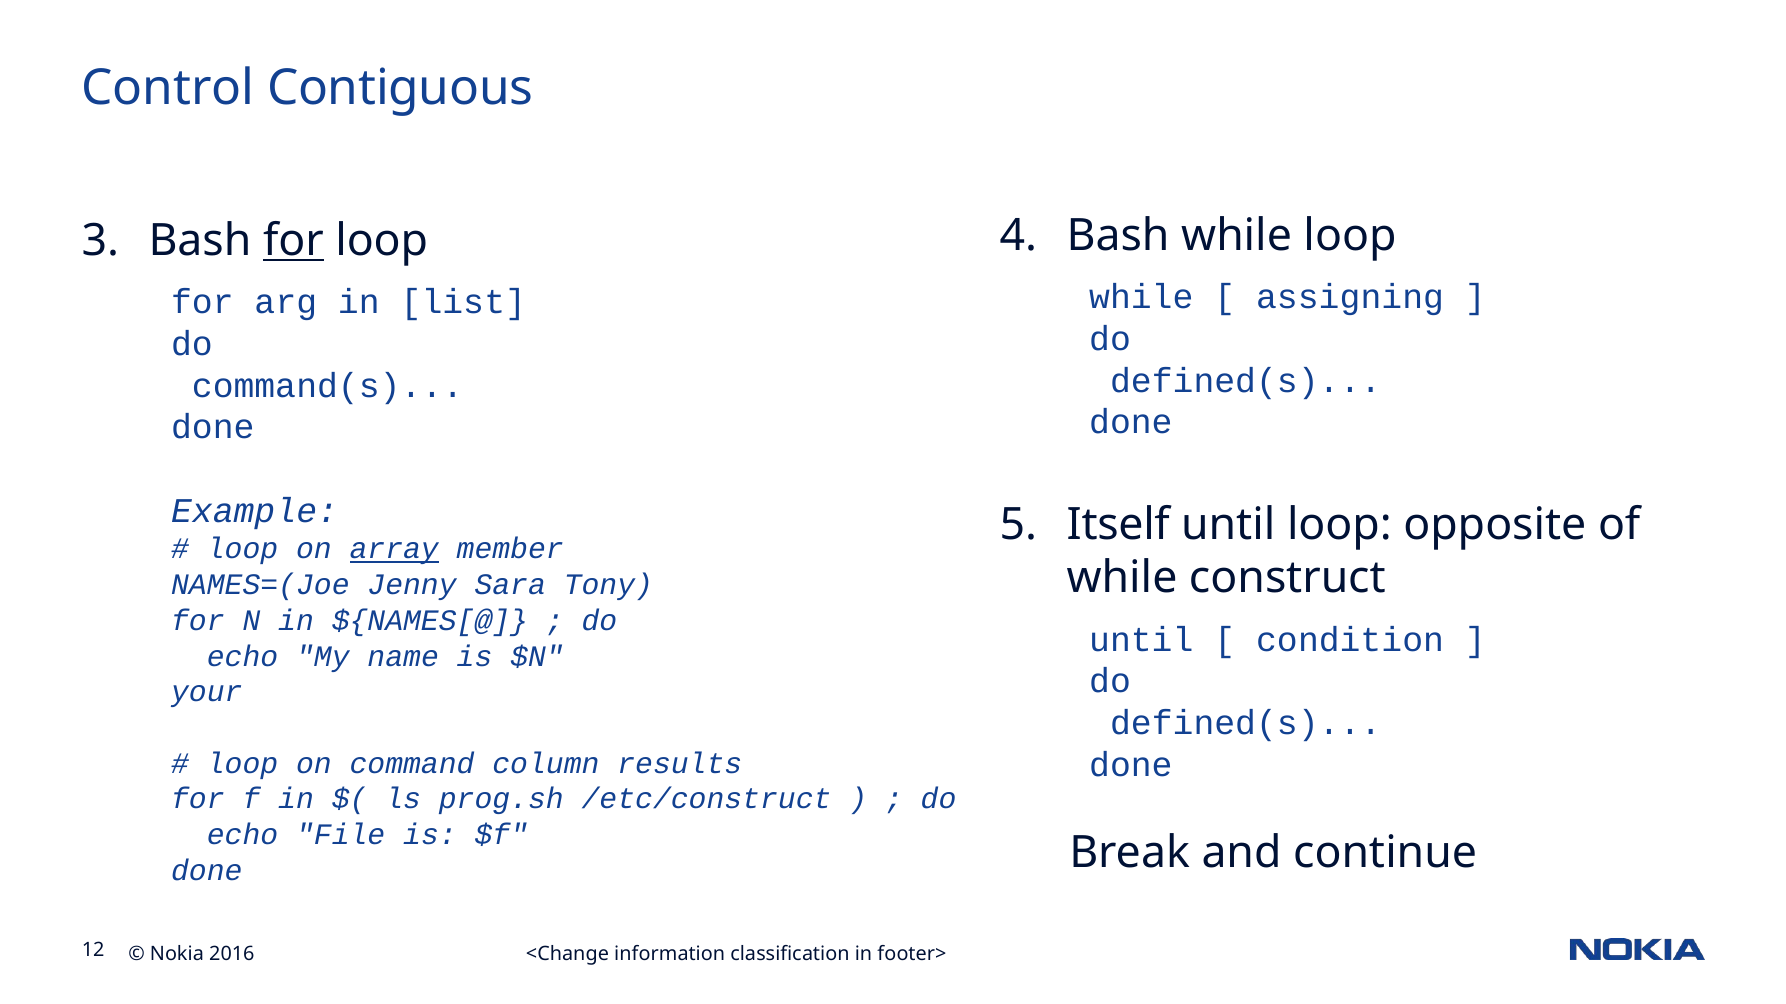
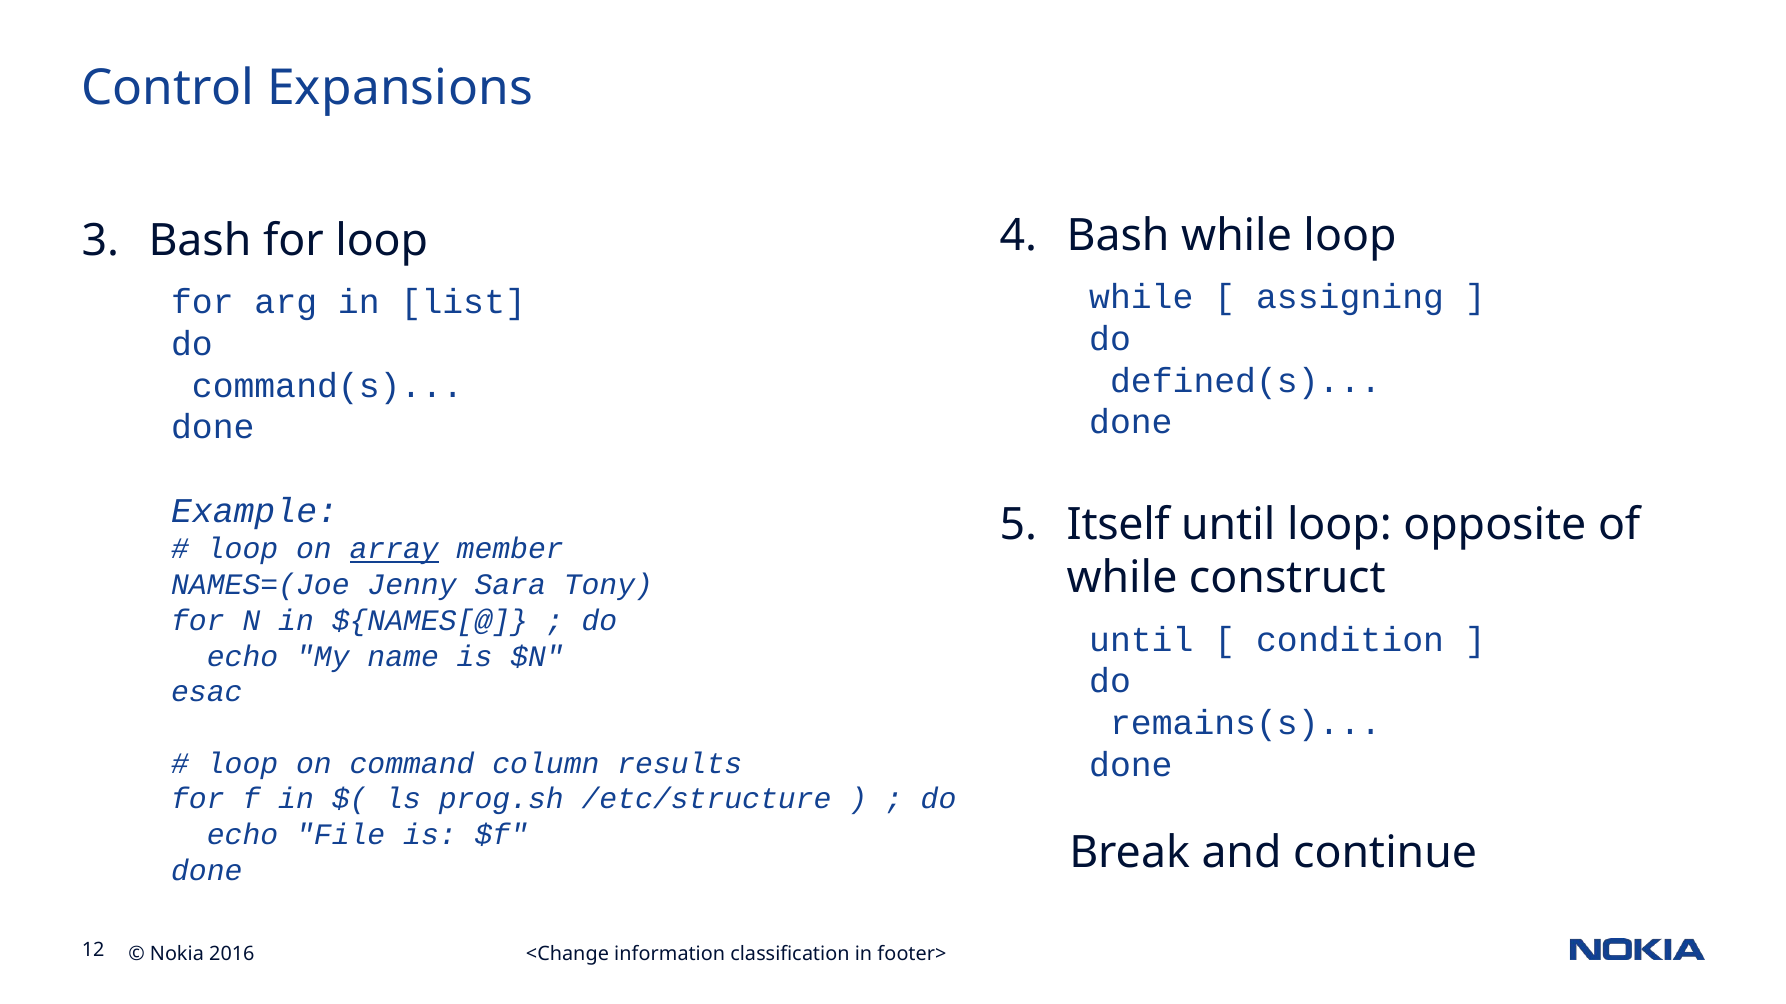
Contiguous: Contiguous -> Expansions (400, 88)
for underline: present -> none (293, 241)
your: your -> esac (207, 692)
defined(s: defined(s -> remains(s (1246, 724)
/etc/construct: /etc/construct -> /etc/structure (707, 800)
